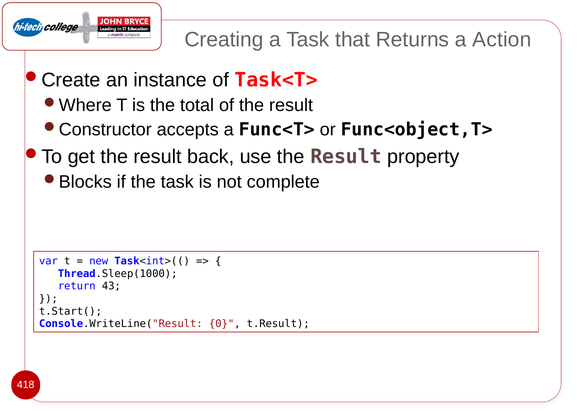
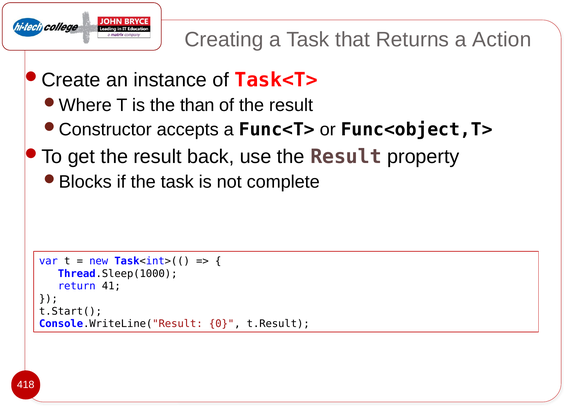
total: total -> than (197, 105)
43: 43 -> 41 (111, 286)
